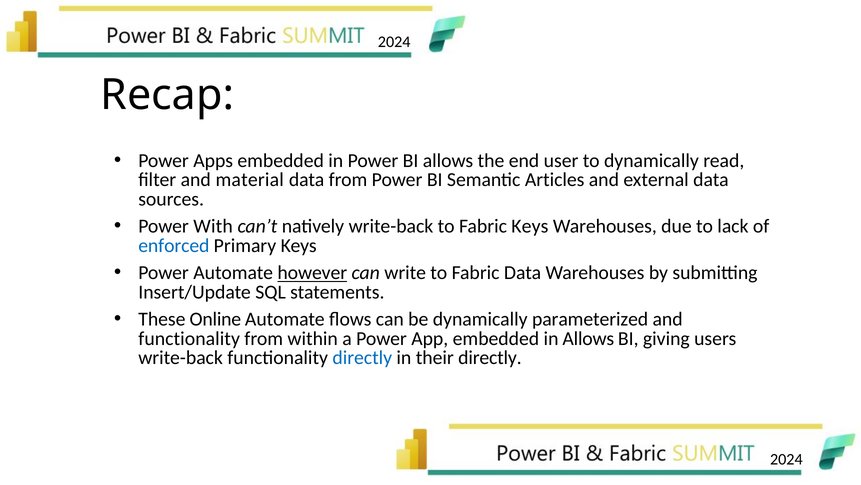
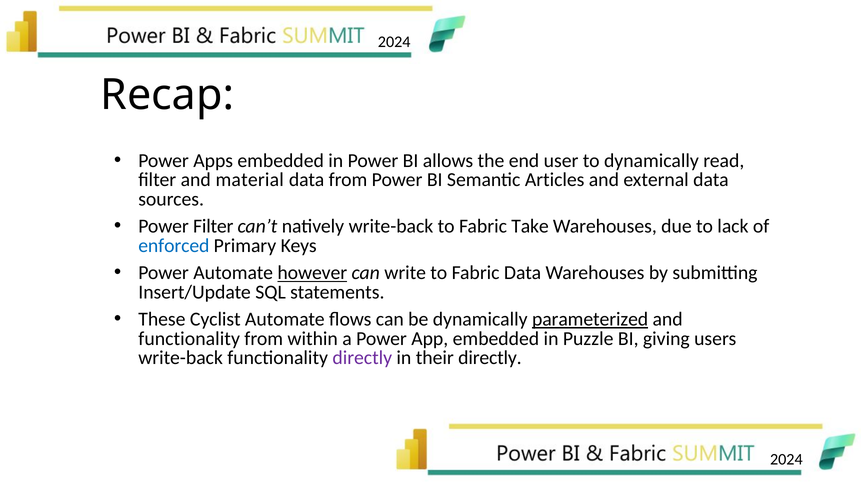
Power With: With -> Filter (213, 226)
Fabric Keys: Keys -> Take (530, 226)
Online: Online -> Cyclist (215, 319)
parameterized underline: none -> present (590, 319)
in Allows: Allows -> Puzzle (588, 338)
directly colour: blue -> purple (362, 357)
